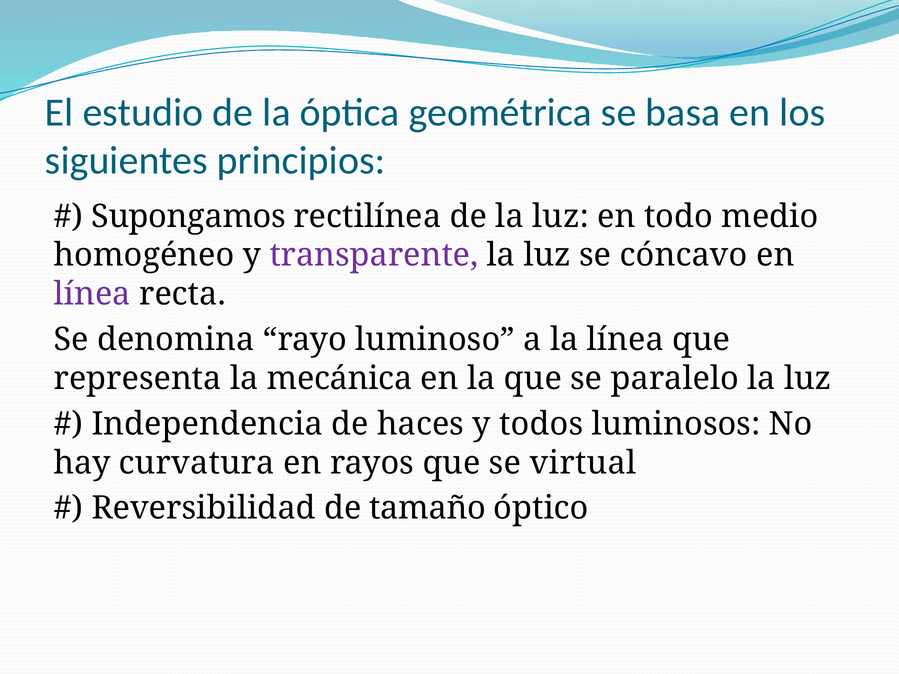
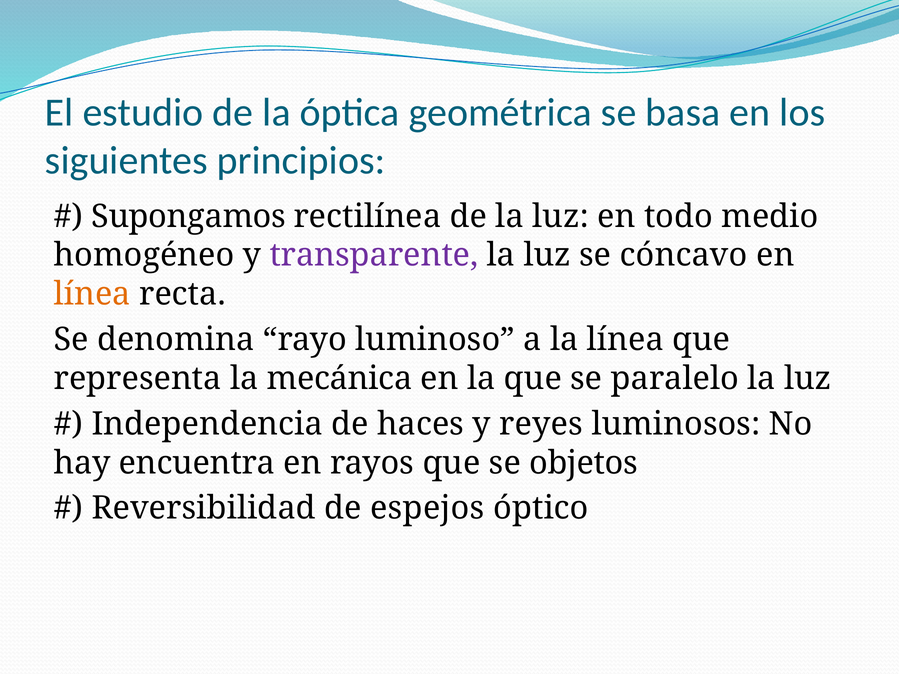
línea colour: purple -> orange (92, 294)
todos: todos -> reyes (541, 424)
curvatura: curvatura -> encuentra (197, 463)
virtual: virtual -> objetos (583, 463)
tamaño: tamaño -> espejos (427, 508)
